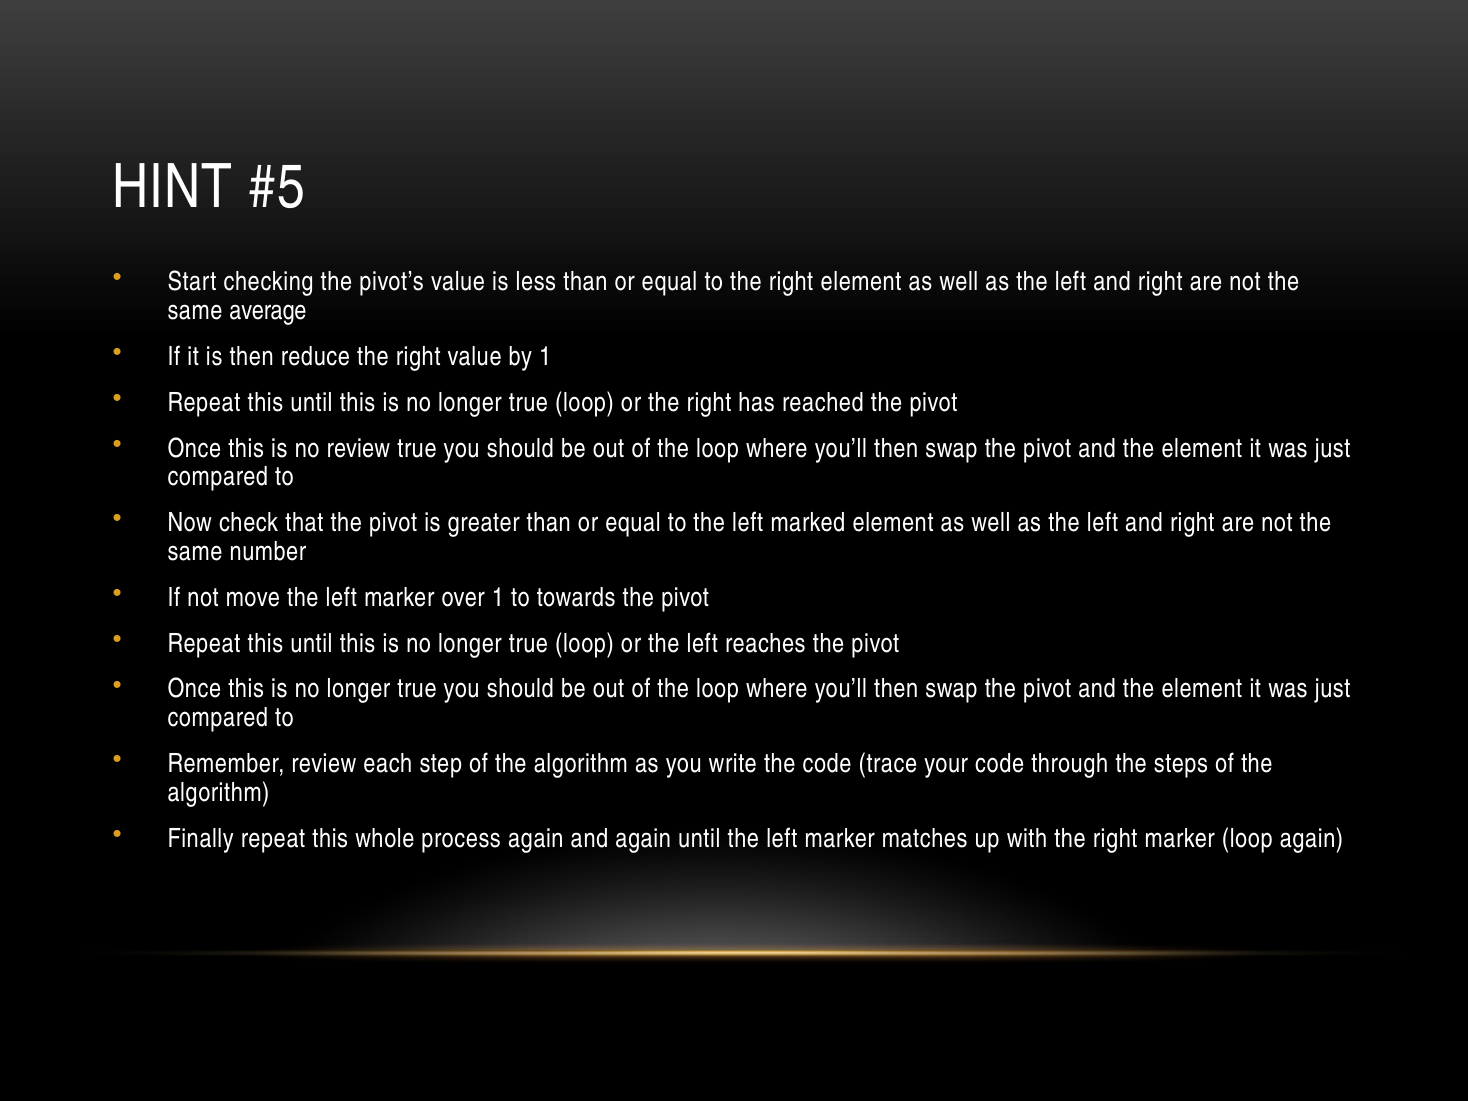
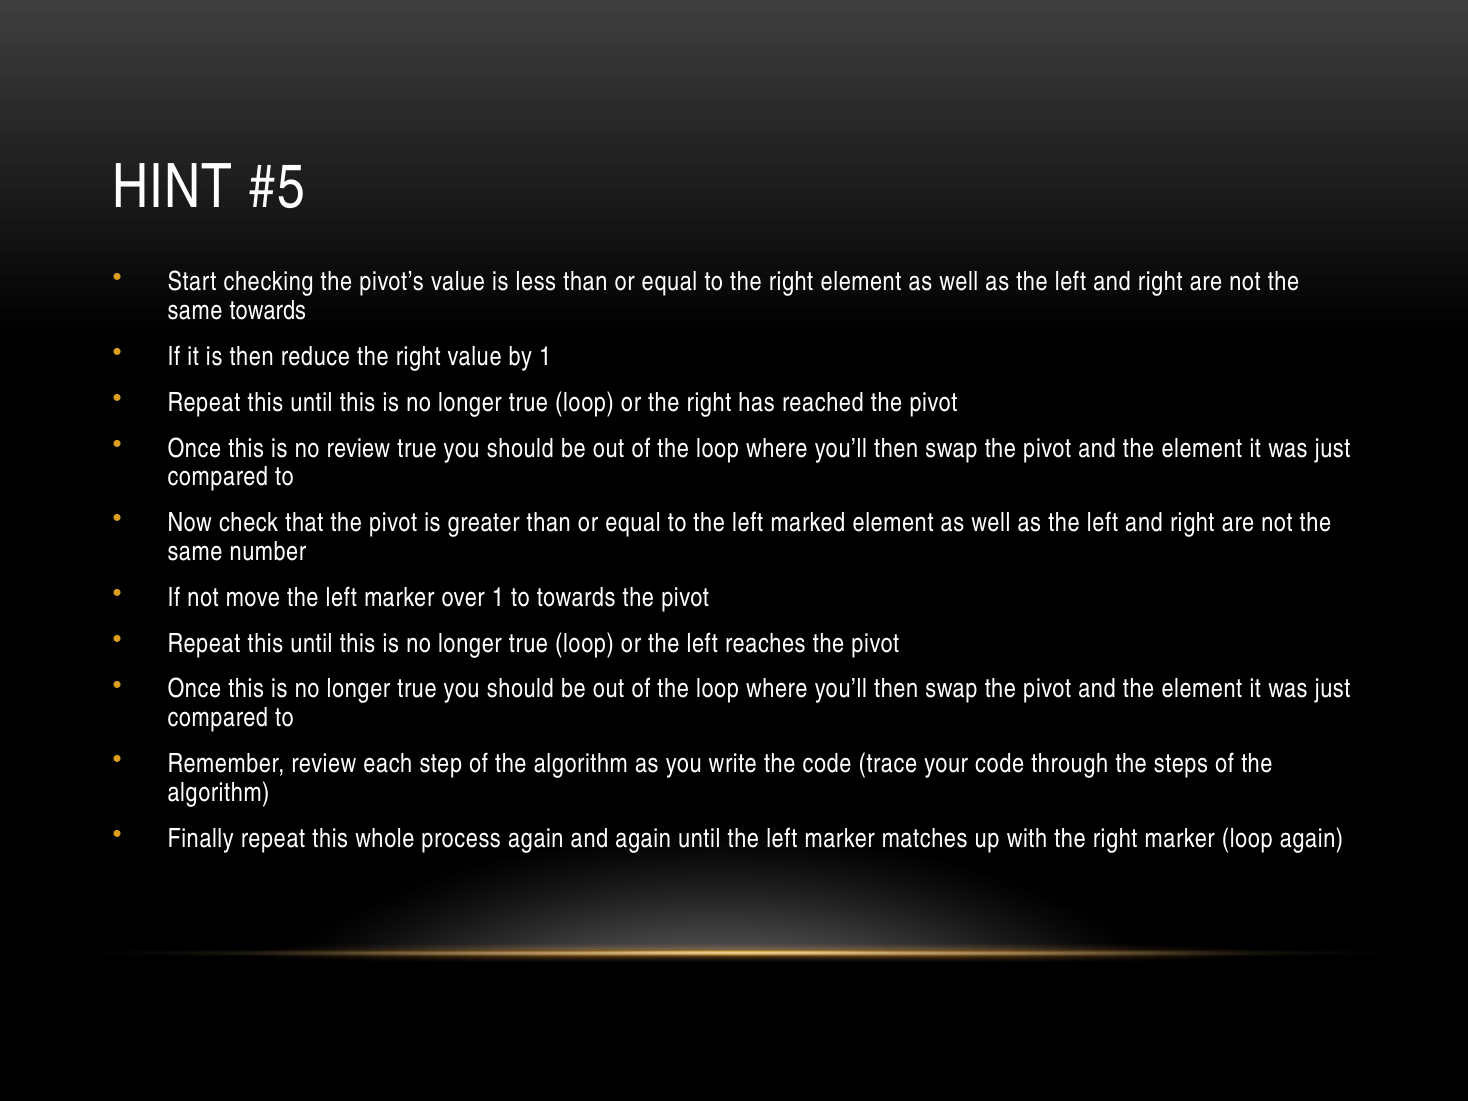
same average: average -> towards (268, 311)
